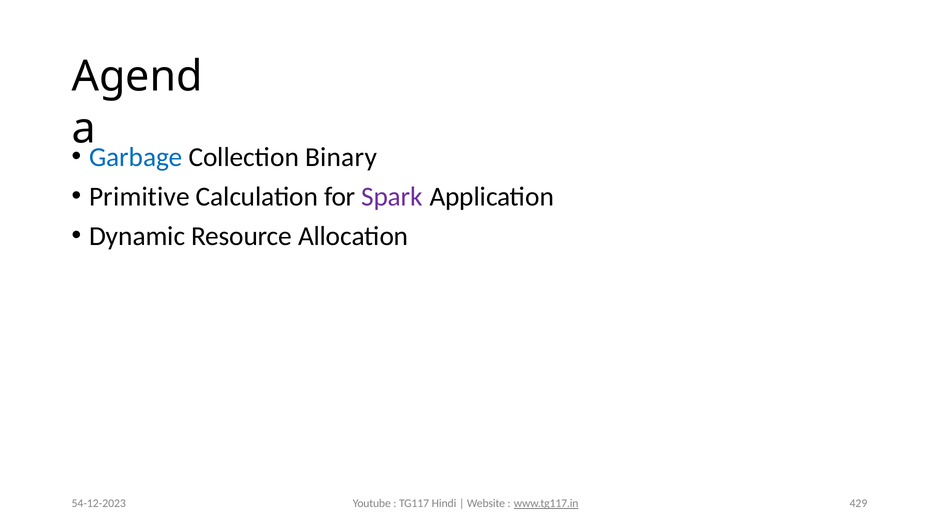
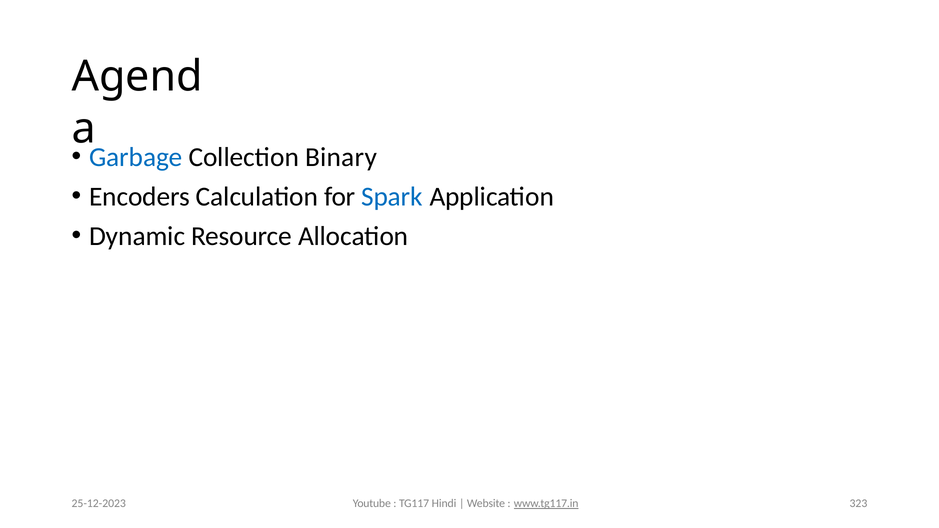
Primitive: Primitive -> Encoders (140, 197)
Spark colour: purple -> blue (392, 197)
54-12-2023: 54-12-2023 -> 25-12-2023 (99, 504)
429: 429 -> 323 (858, 503)
